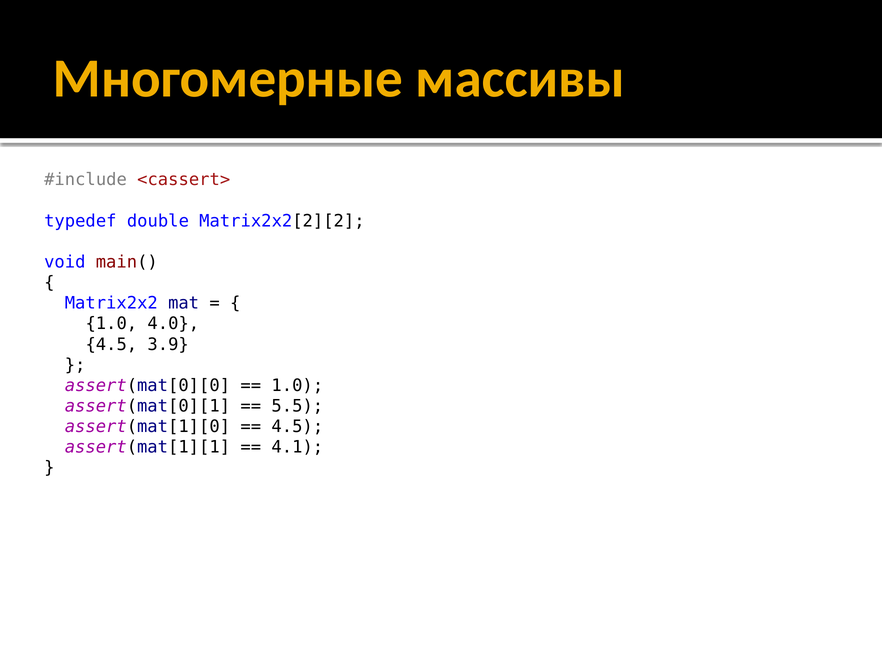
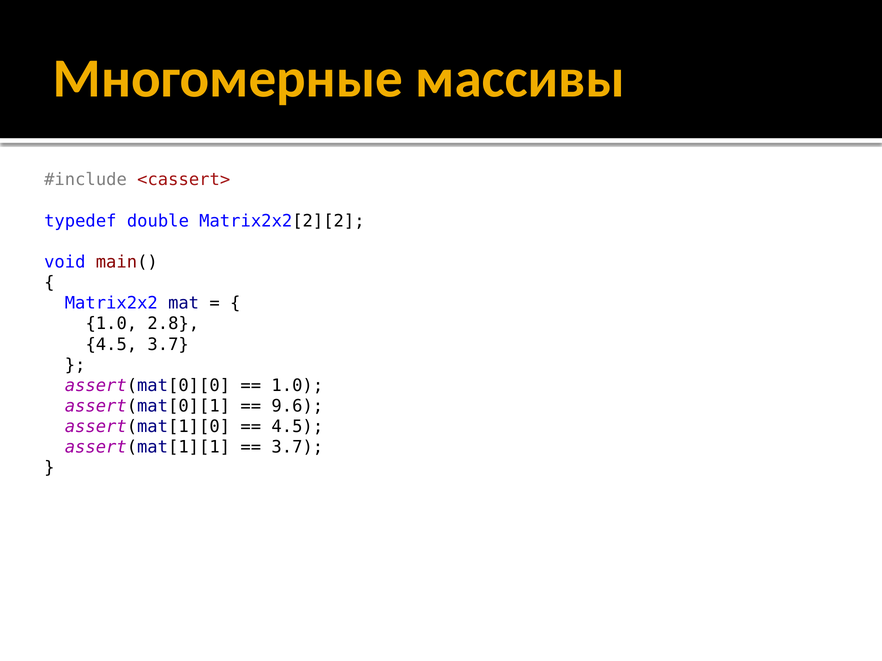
4.0: 4.0 -> 2.8 (173, 324)
4.5 3.9: 3.9 -> 3.7 (168, 345)
5.5: 5.5 -> 9.6 (297, 406)
4.1: 4.1 -> 3.7 (297, 448)
